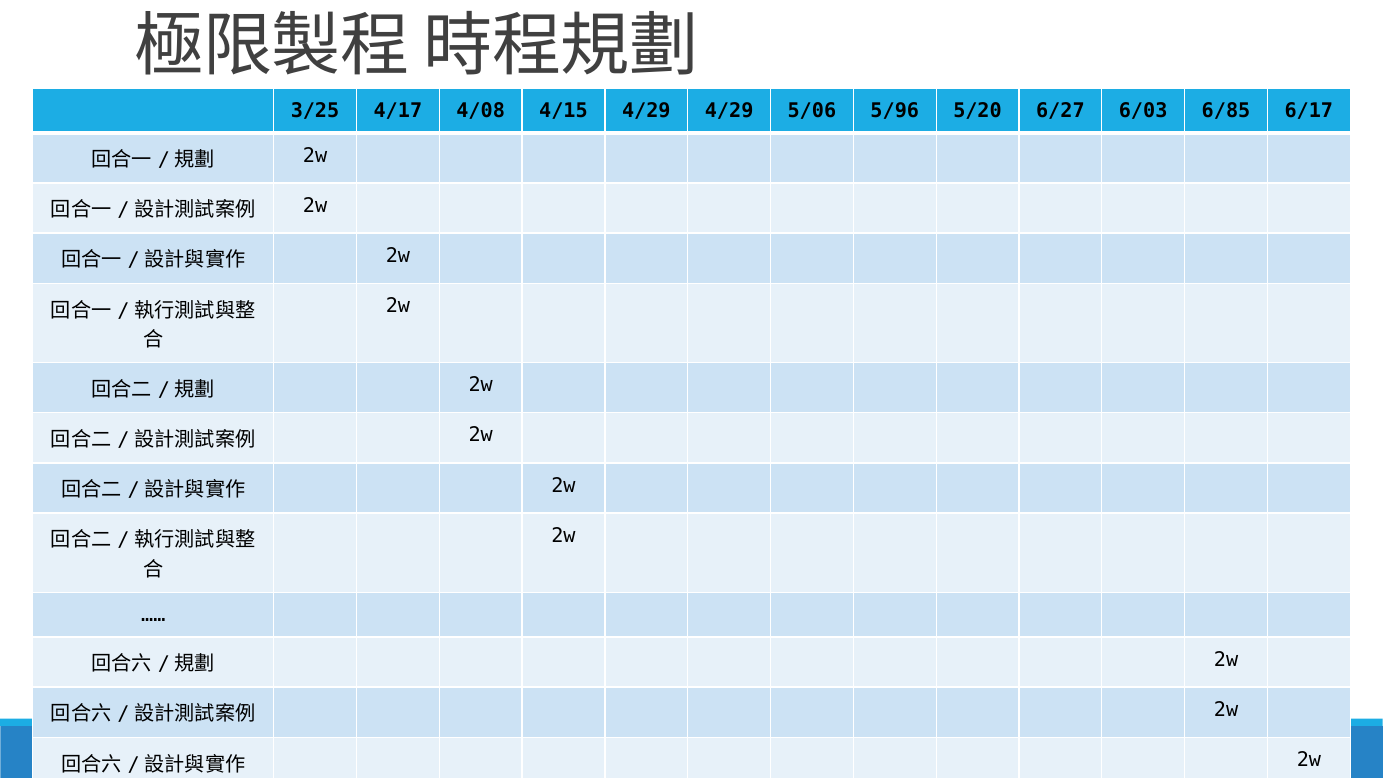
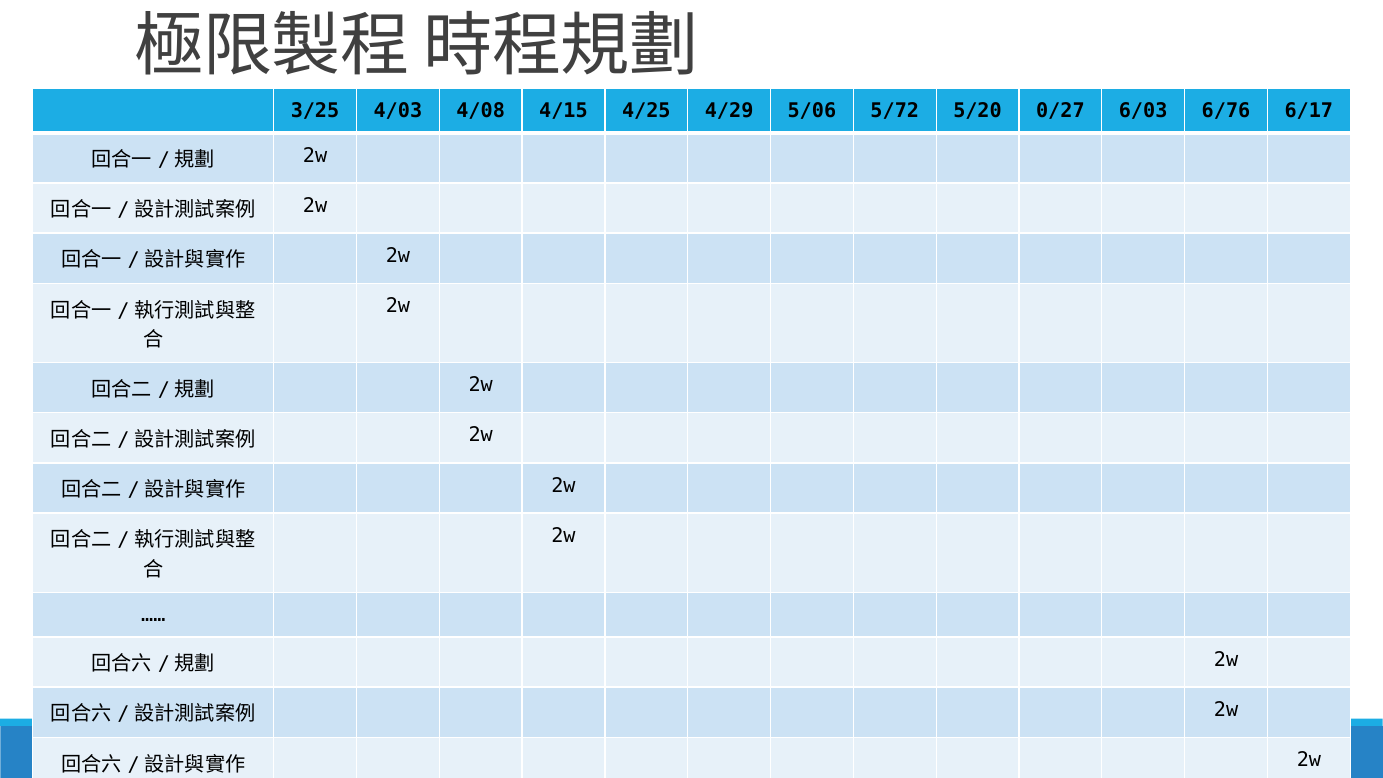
4/17: 4/17 -> 4/03 (398, 111)
4/15 4/29: 4/29 -> 4/25 (646, 111)
5/96: 5/96 -> 5/72 (895, 111)
6/27: 6/27 -> 0/27 (1060, 111)
6/85: 6/85 -> 6/76 (1226, 111)
